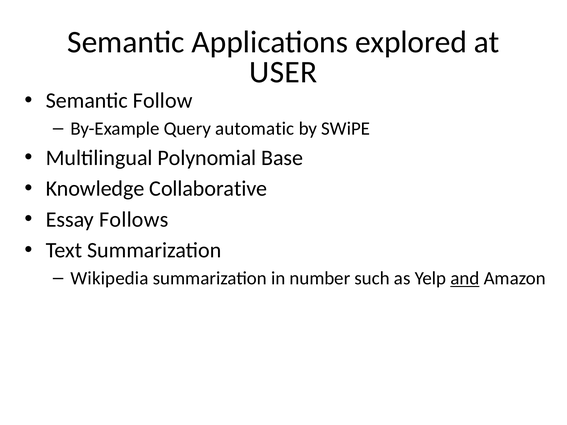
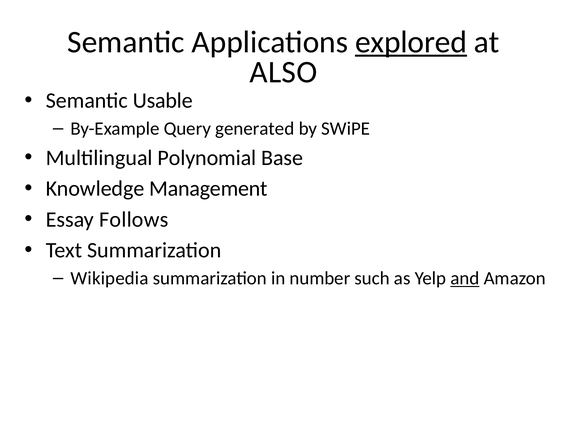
explored underline: none -> present (411, 42)
USER: USER -> ALSO (283, 72)
Follow: Follow -> Usable (163, 101)
automatic: automatic -> generated (255, 129)
Collaborative: Collaborative -> Management (208, 189)
